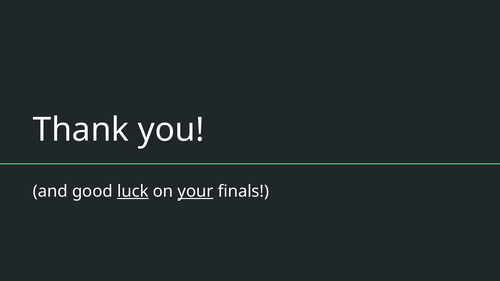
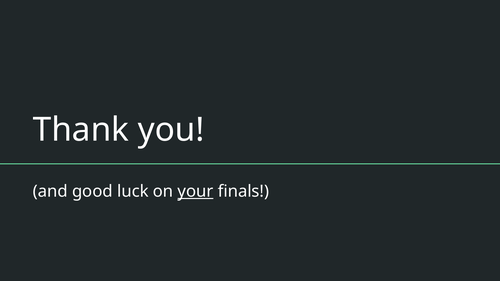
luck underline: present -> none (133, 191)
